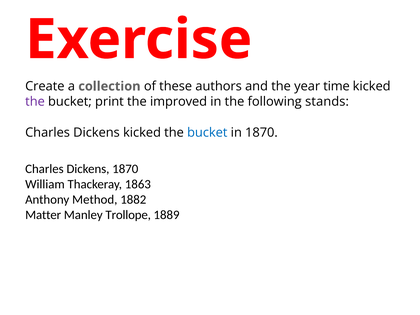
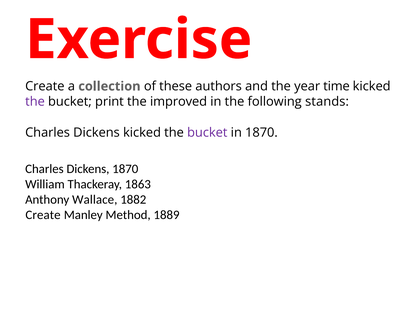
bucket colour: blue -> purple (207, 132)
Method: Method -> Wallace (95, 200)
Matter: Matter -> Create (43, 215)
Trollope: Trollope -> Method (128, 215)
